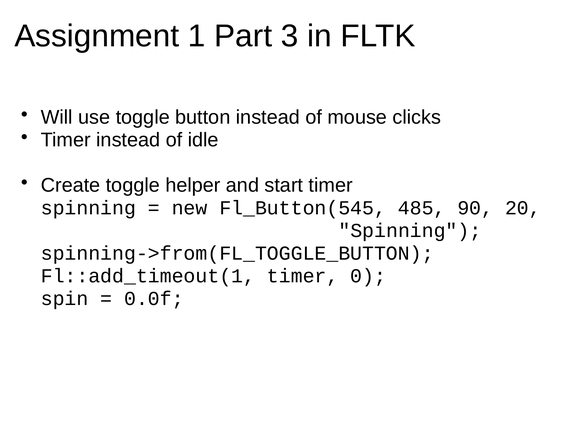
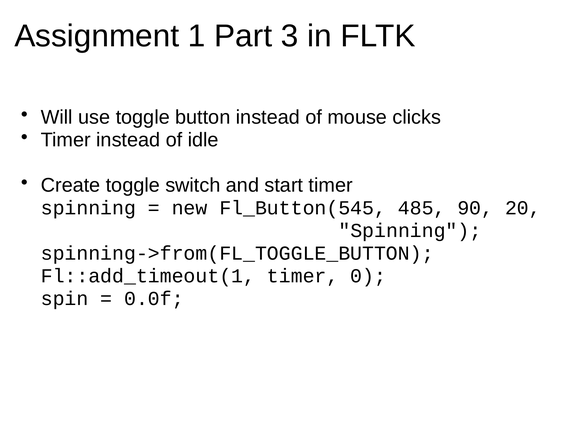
helper: helper -> switch (193, 185)
